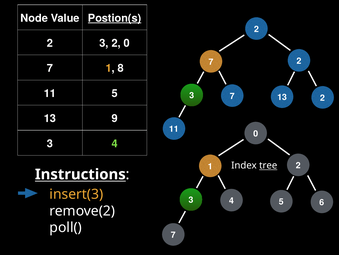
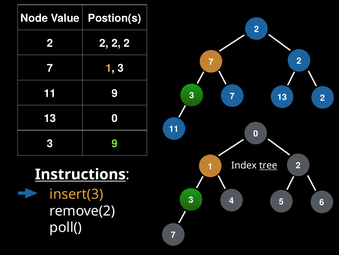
Postion(s underline: present -> none (115, 18)
3: 3 -> 2 (104, 43)
0: 0 -> 2 (127, 43)
1 8: 8 -> 3 (121, 68)
11 5: 5 -> 9 (115, 93)
9: 9 -> 0 (115, 118)
4: 4 -> 9 (115, 143)
